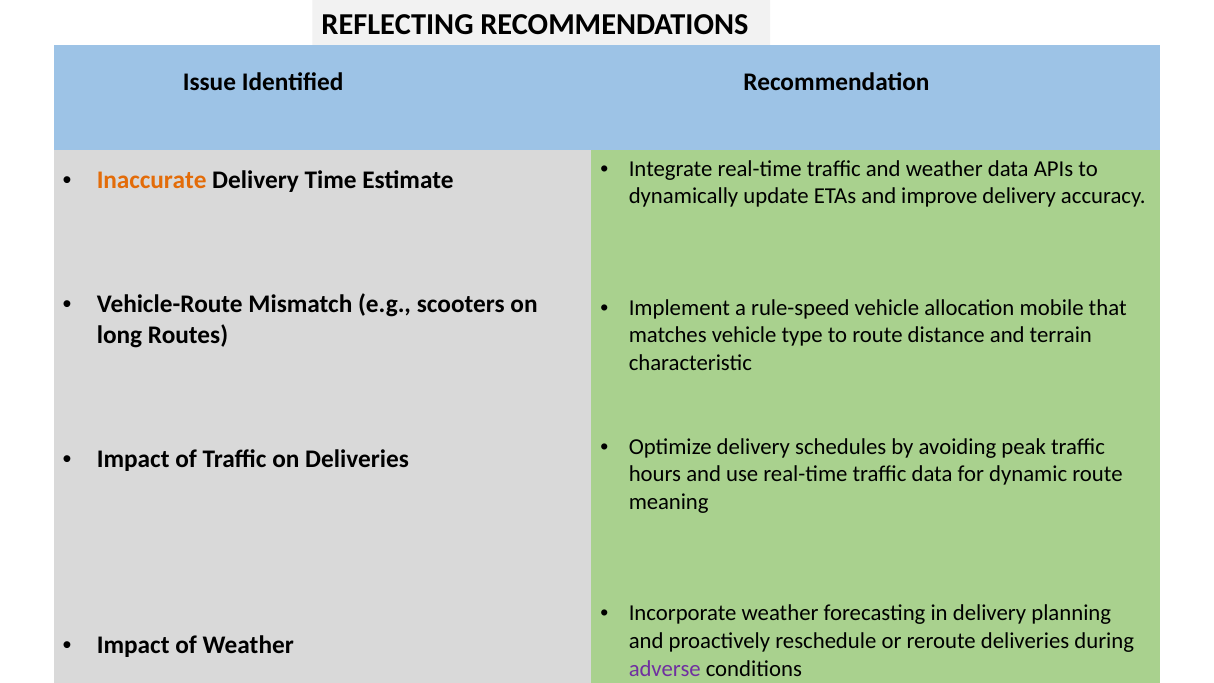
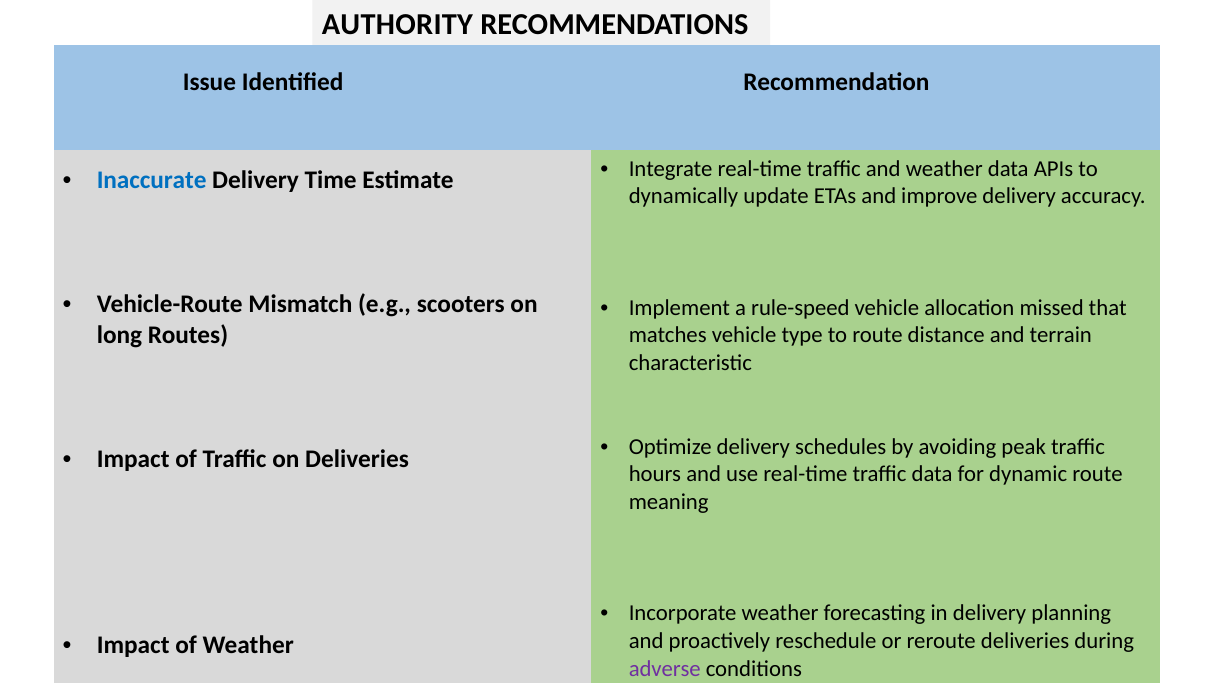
REFLECTING: REFLECTING -> AUTHORITY (397, 25)
Inaccurate colour: orange -> blue (152, 180)
mobile: mobile -> missed (1052, 308)
